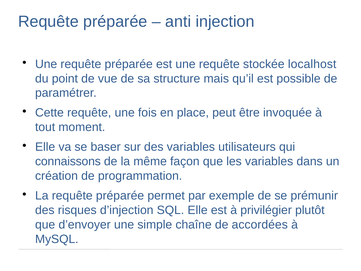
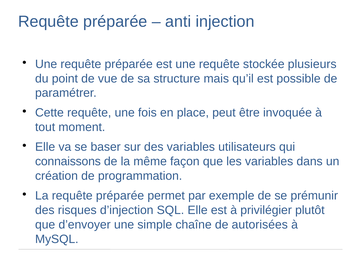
localhost: localhost -> plusieurs (312, 64)
accordées: accordées -> autorisées (260, 224)
